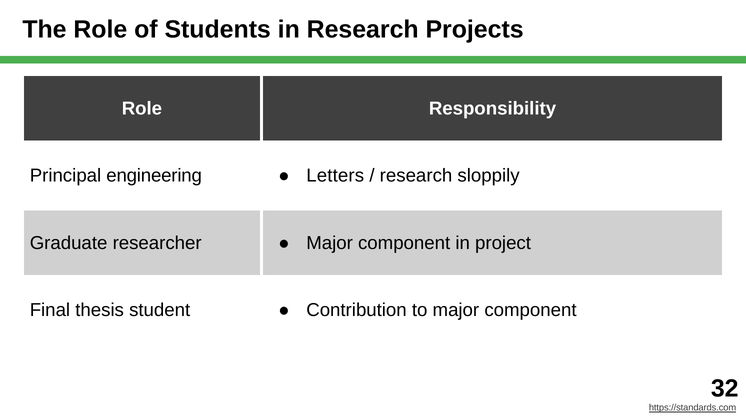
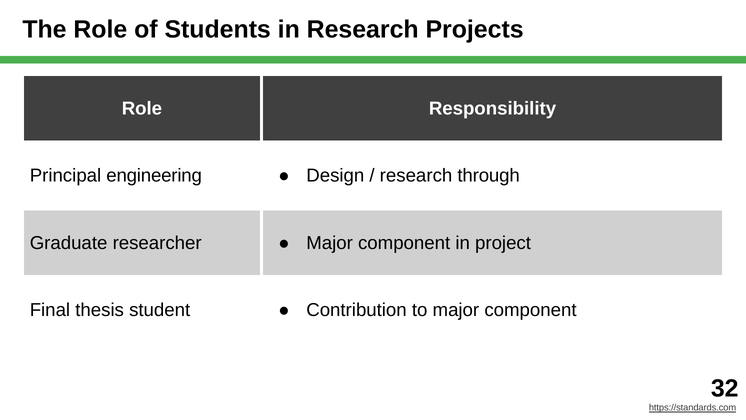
Letters: Letters -> Design (335, 176)
sloppily: sloppily -> through (489, 176)
